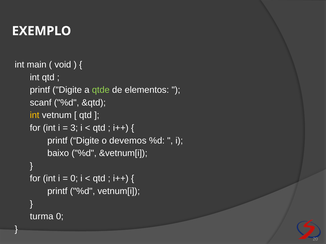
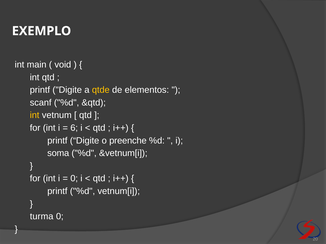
qtde colour: light green -> yellow (101, 90)
3: 3 -> 6 (74, 128)
devemos: devemos -> preenche (128, 141)
baixo: baixo -> soma (58, 154)
